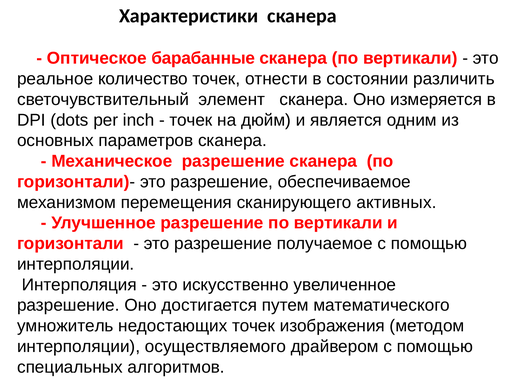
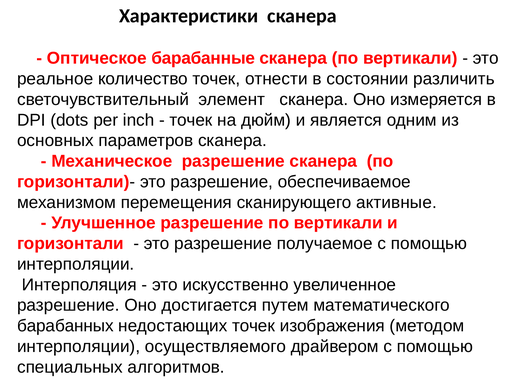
активных: активных -> активные (397, 202)
умножитель: умножитель -> барабанных (65, 326)
